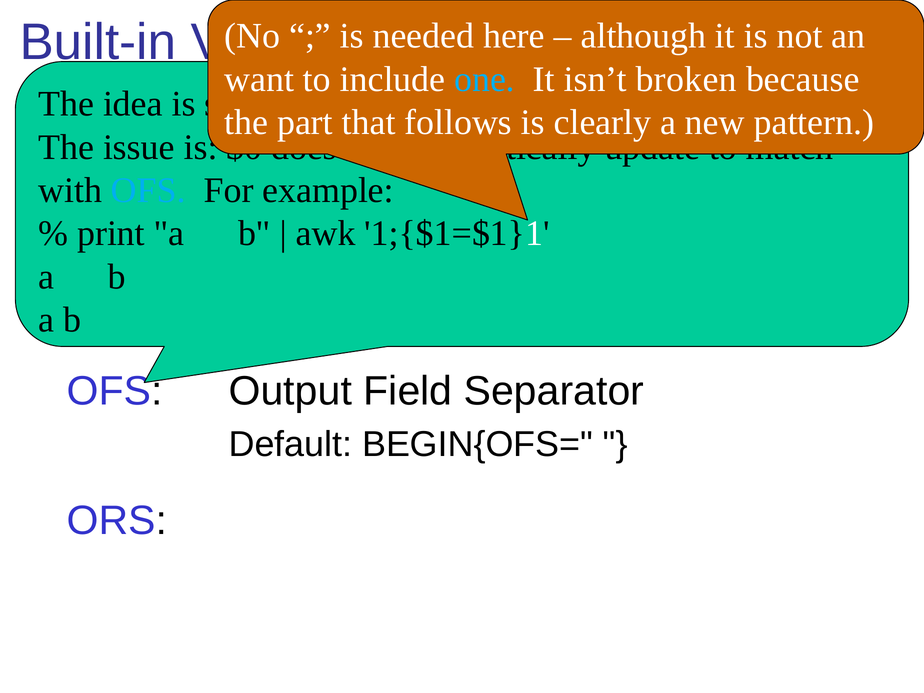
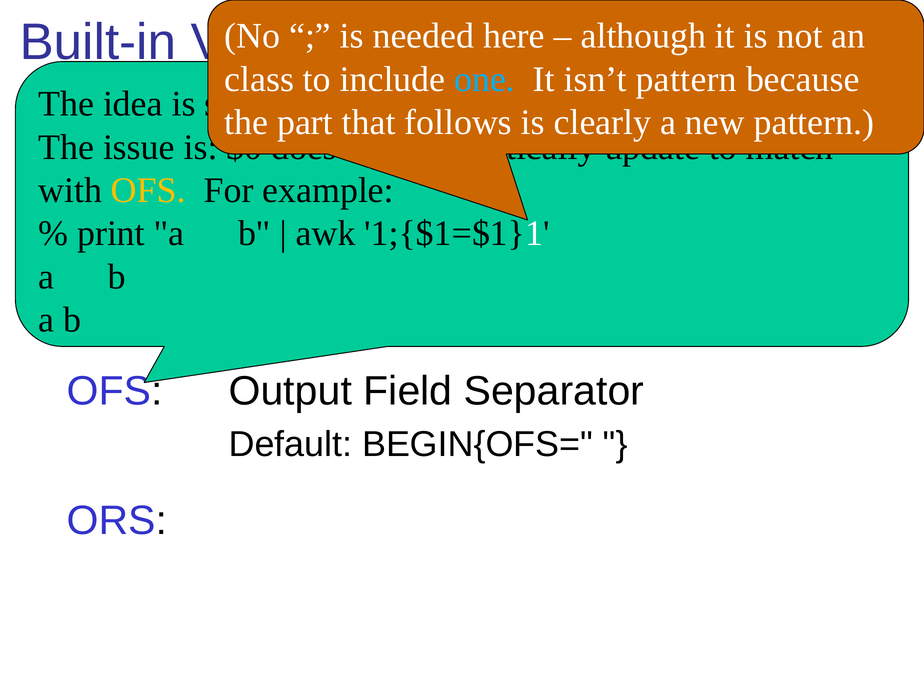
want: want -> class (259, 79)
isn’t broken: broken -> pattern (686, 79)
OFS colour: light blue -> yellow (148, 190)
